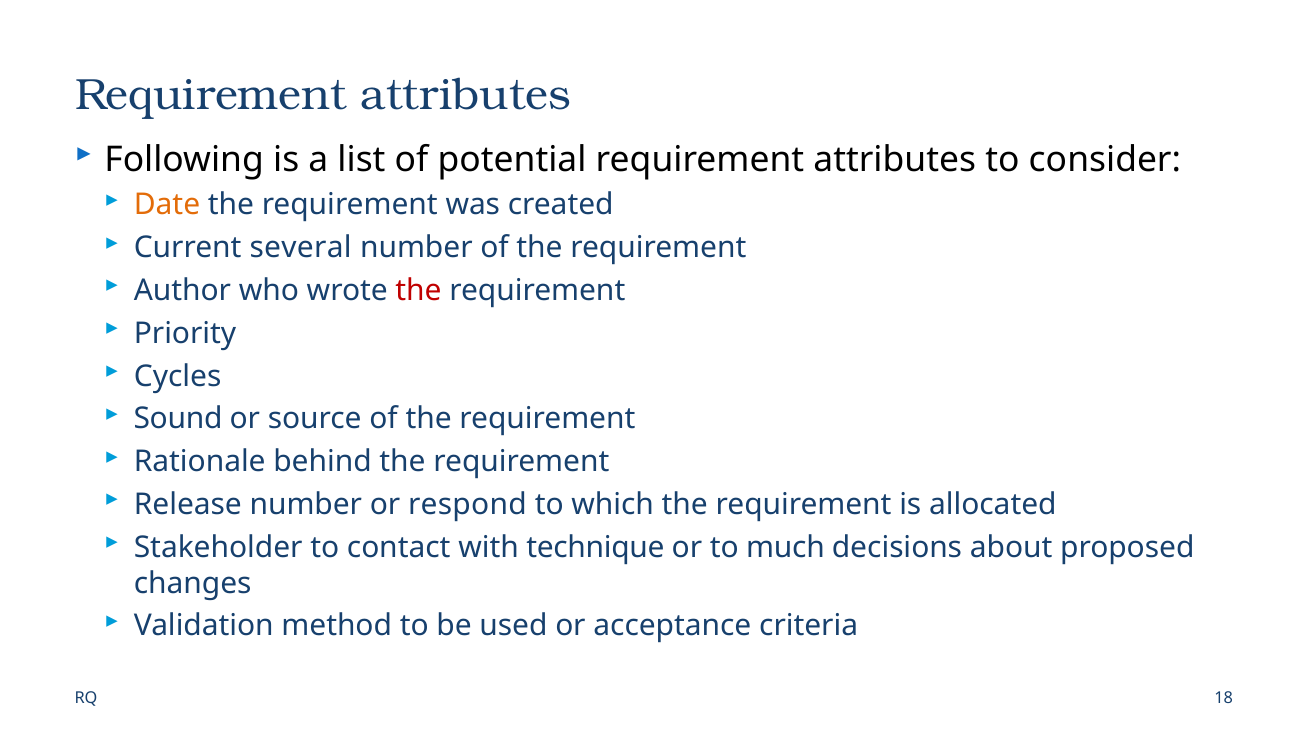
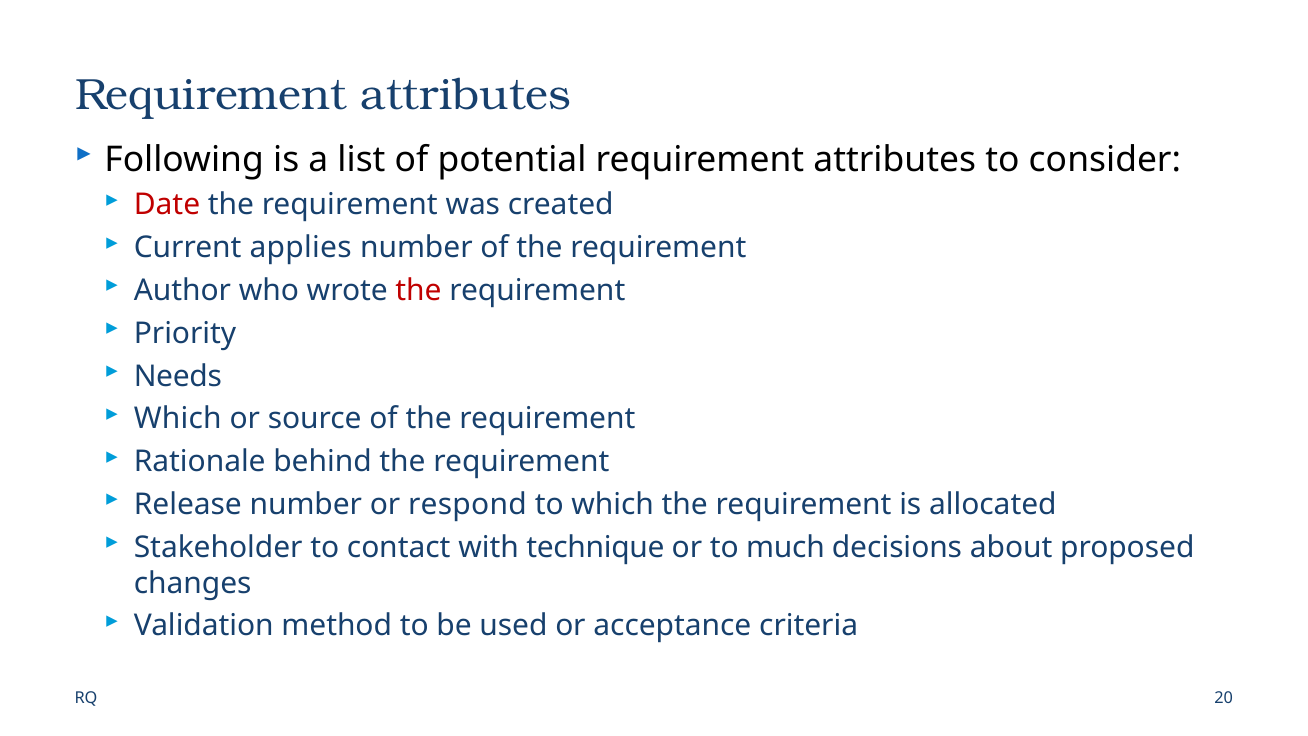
Date colour: orange -> red (167, 205)
several: several -> applies (301, 248)
Cycles: Cycles -> Needs (178, 376)
Sound: Sound -> Which (178, 419)
18: 18 -> 20 (1224, 698)
